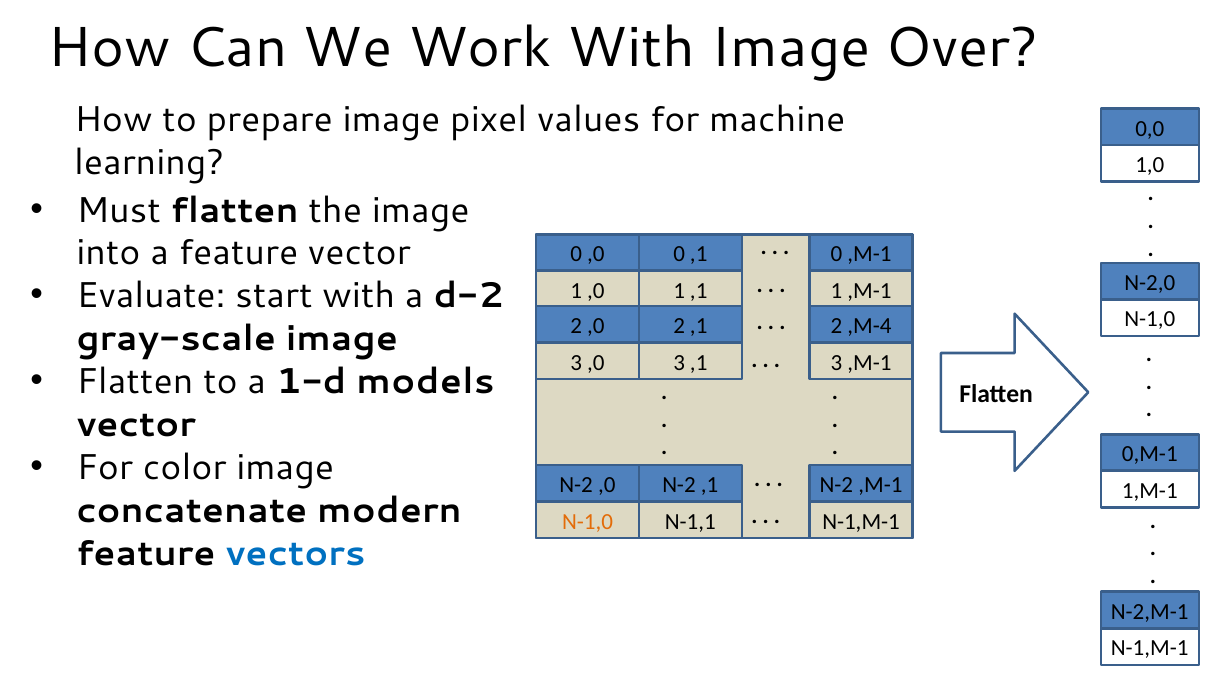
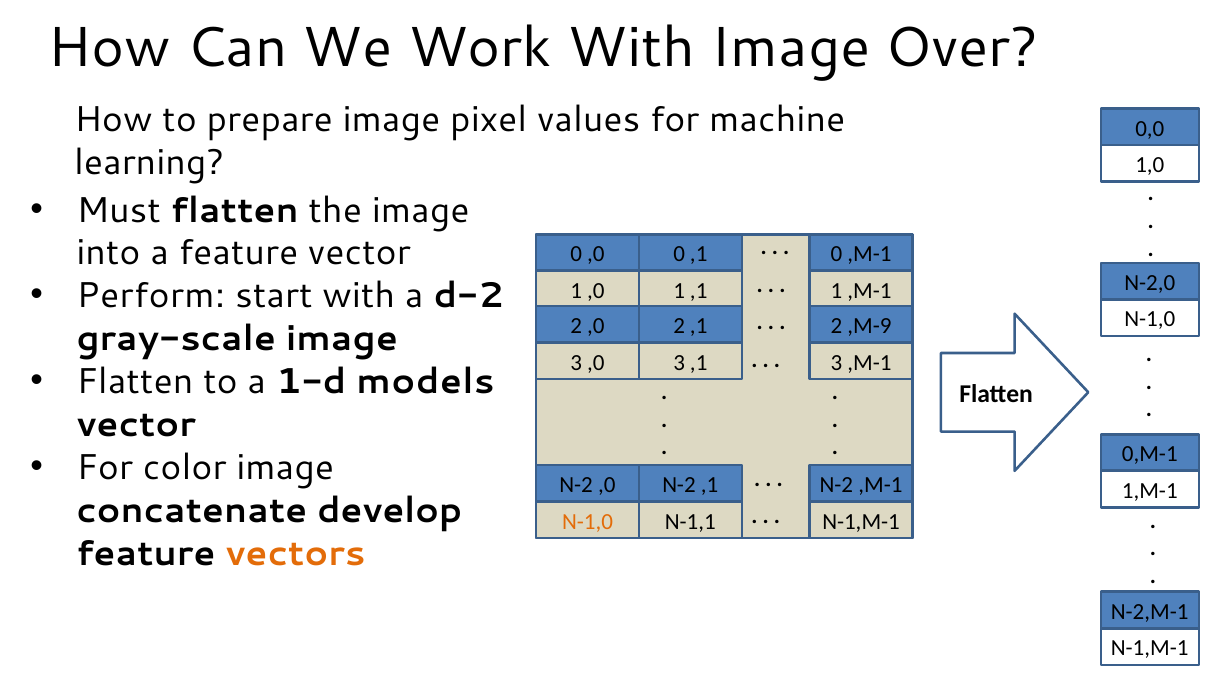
Evaluate: Evaluate -> Perform (151, 296)
,M-4: ,M-4 -> ,M-9 (869, 326)
modern: modern -> develop (390, 510)
vectors colour: blue -> orange (295, 553)
